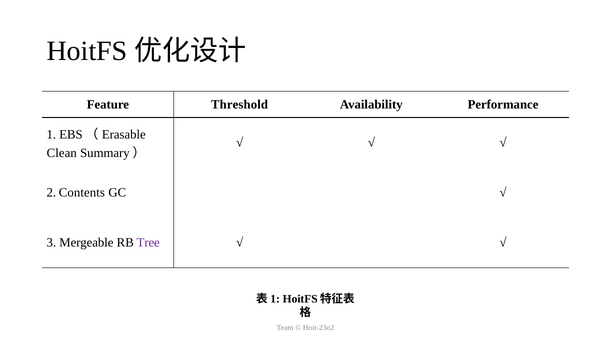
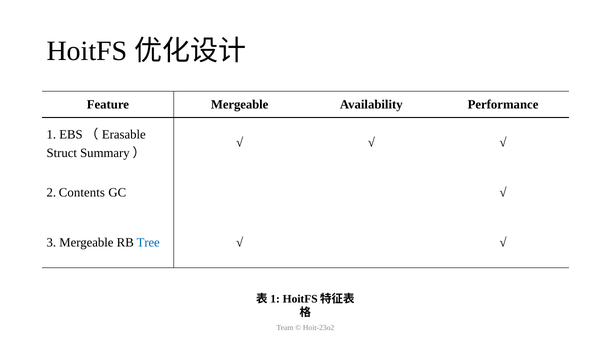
Feature Threshold: Threshold -> Mergeable (240, 105)
Clean: Clean -> Struct (62, 153)
Tree colour: purple -> blue (148, 243)
